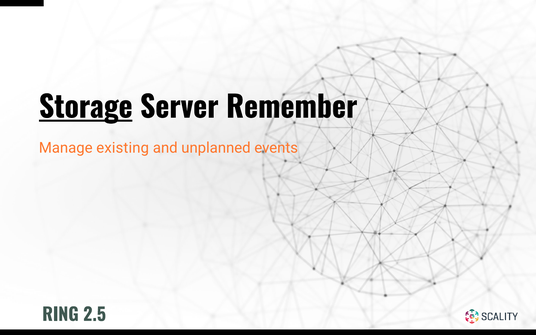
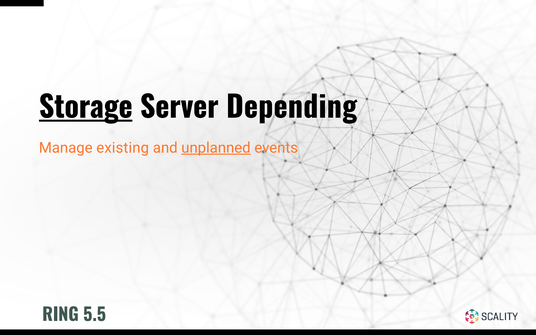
Remember: Remember -> Depending (292, 108)
unplanned underline: none -> present (216, 148)
2.5: 2.5 -> 5.5 (95, 315)
